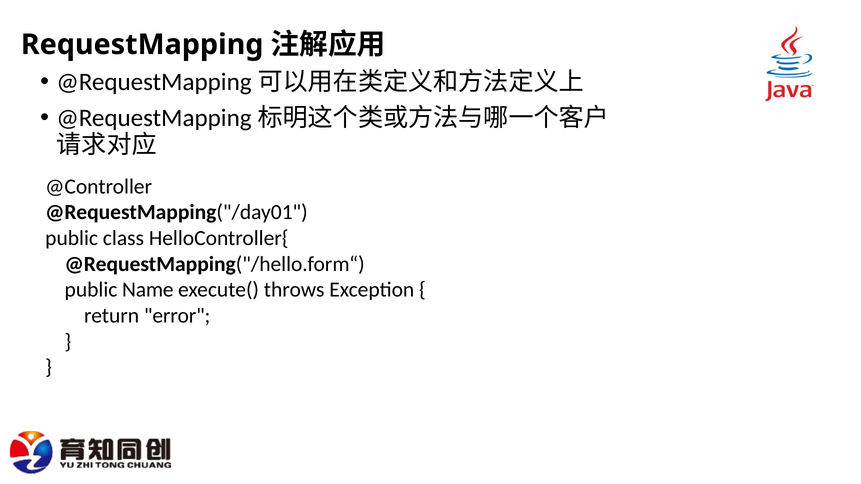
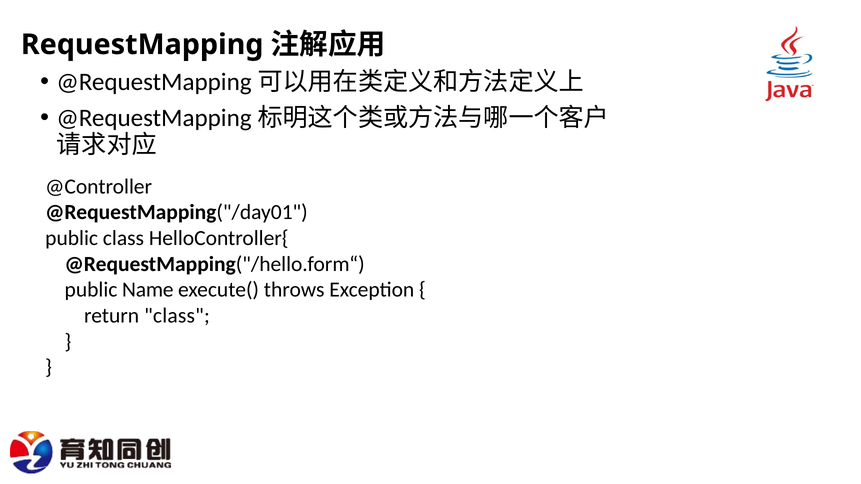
return error: error -> class (177, 316)
